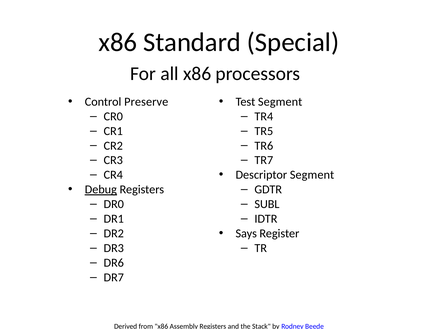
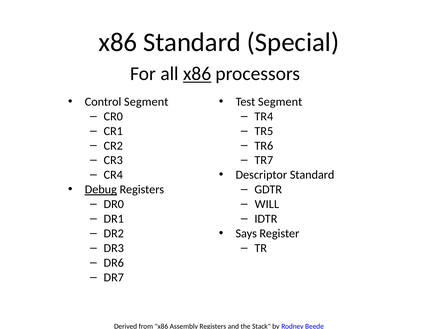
x86 underline: none -> present (197, 74)
Control Preserve: Preserve -> Segment (146, 102)
Descriptor Segment: Segment -> Standard (312, 175)
SUBL: SUBL -> WILL (267, 204)
